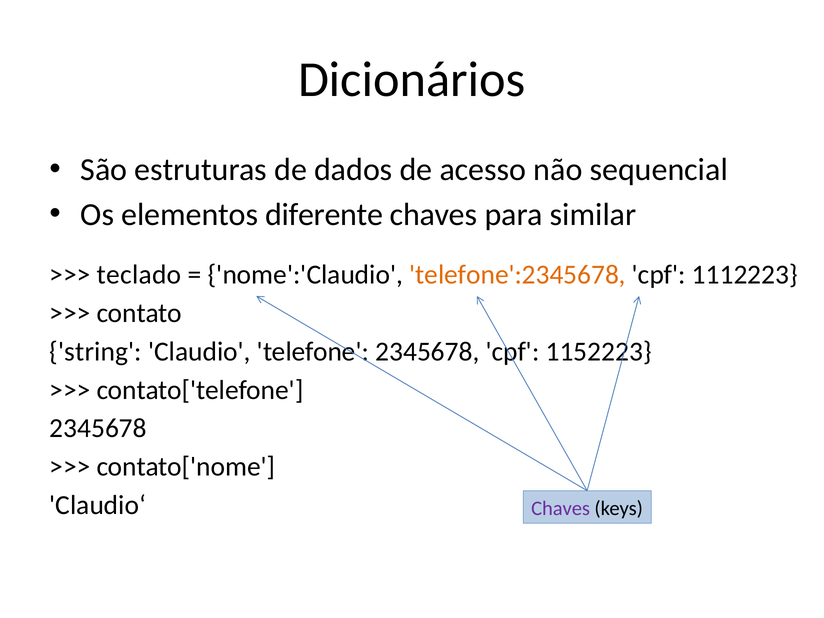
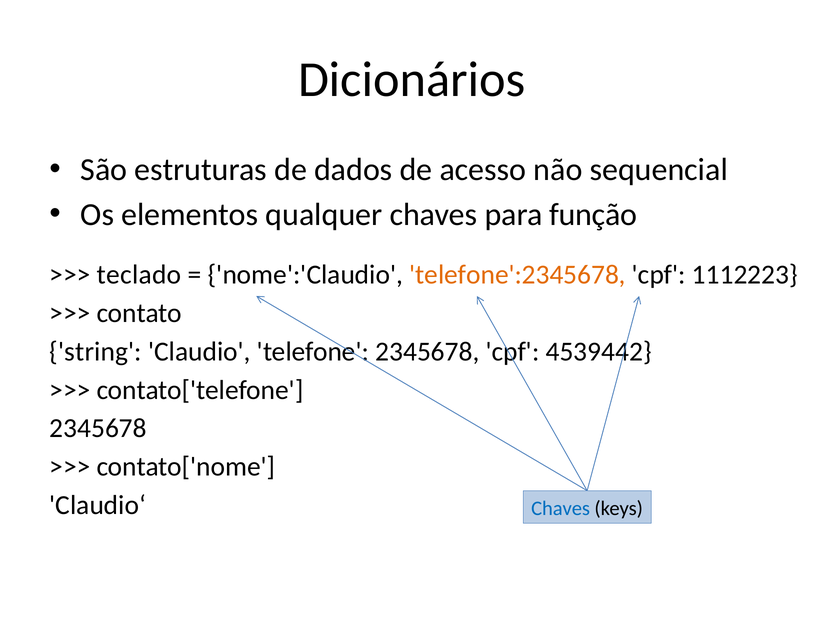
diferente: diferente -> qualquer (324, 215)
similar: similar -> função (593, 215)
1152223: 1152223 -> 4539442 (599, 352)
Chaves colour: purple -> blue (561, 509)
